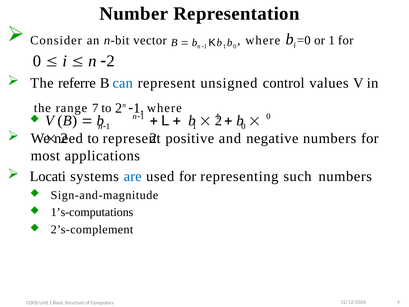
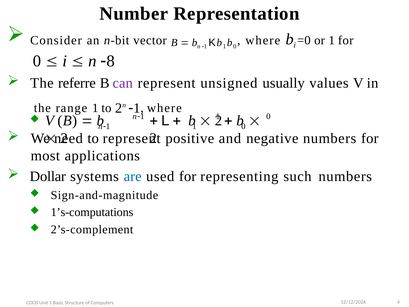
2: 2 -> 8 (111, 61)
can colour: blue -> purple (123, 83)
control: control -> usually (284, 83)
range 7: 7 -> 1 (95, 108)
Locati: Locati -> Dollar (48, 177)
